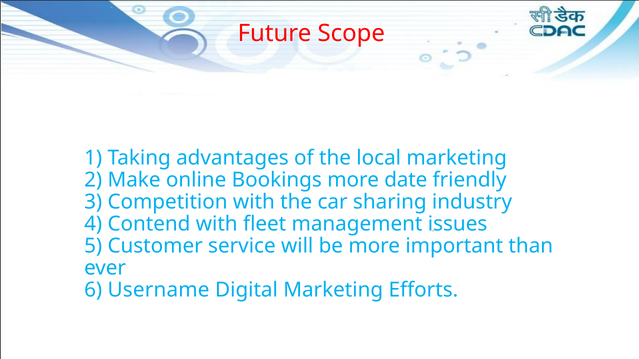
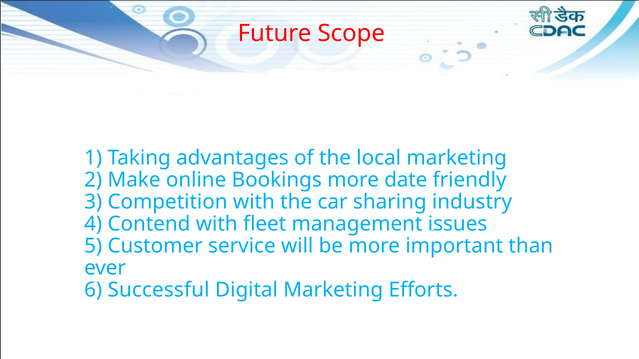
Username: Username -> Successful (159, 290)
